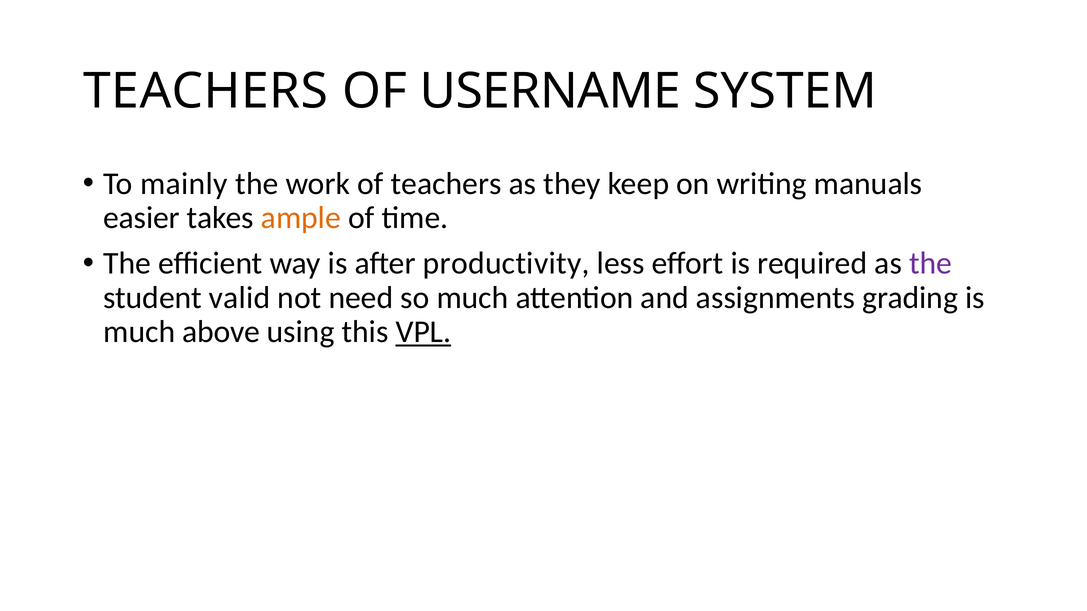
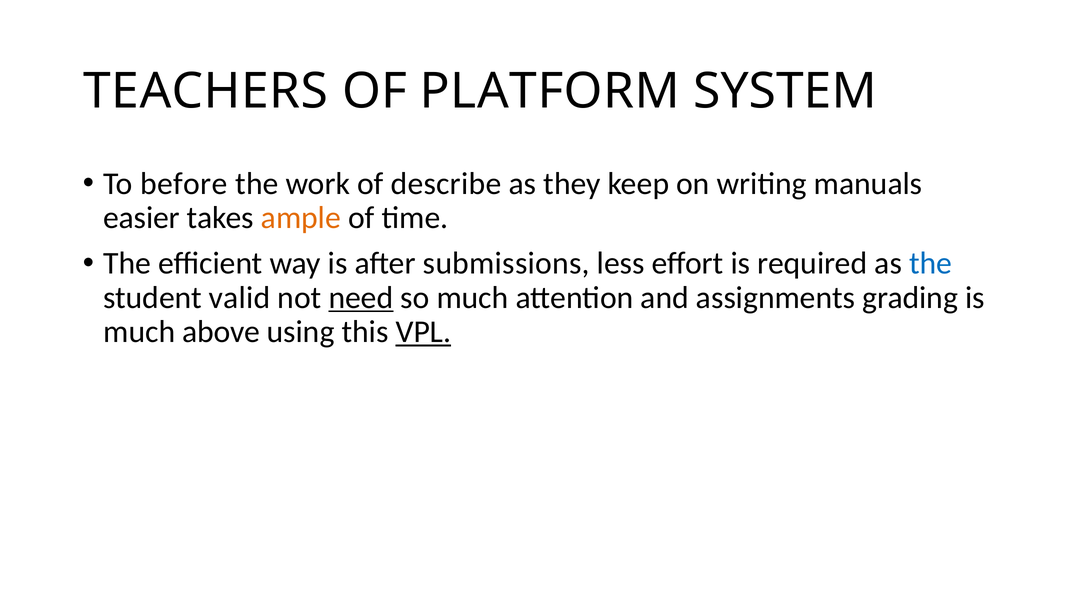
USERNAME: USERNAME -> PLATFORM (550, 91)
mainly: mainly -> before (184, 184)
of teachers: teachers -> describe (446, 184)
productivity: productivity -> submissions (506, 264)
the colour: purple -> blue (931, 264)
need underline: none -> present (361, 298)
